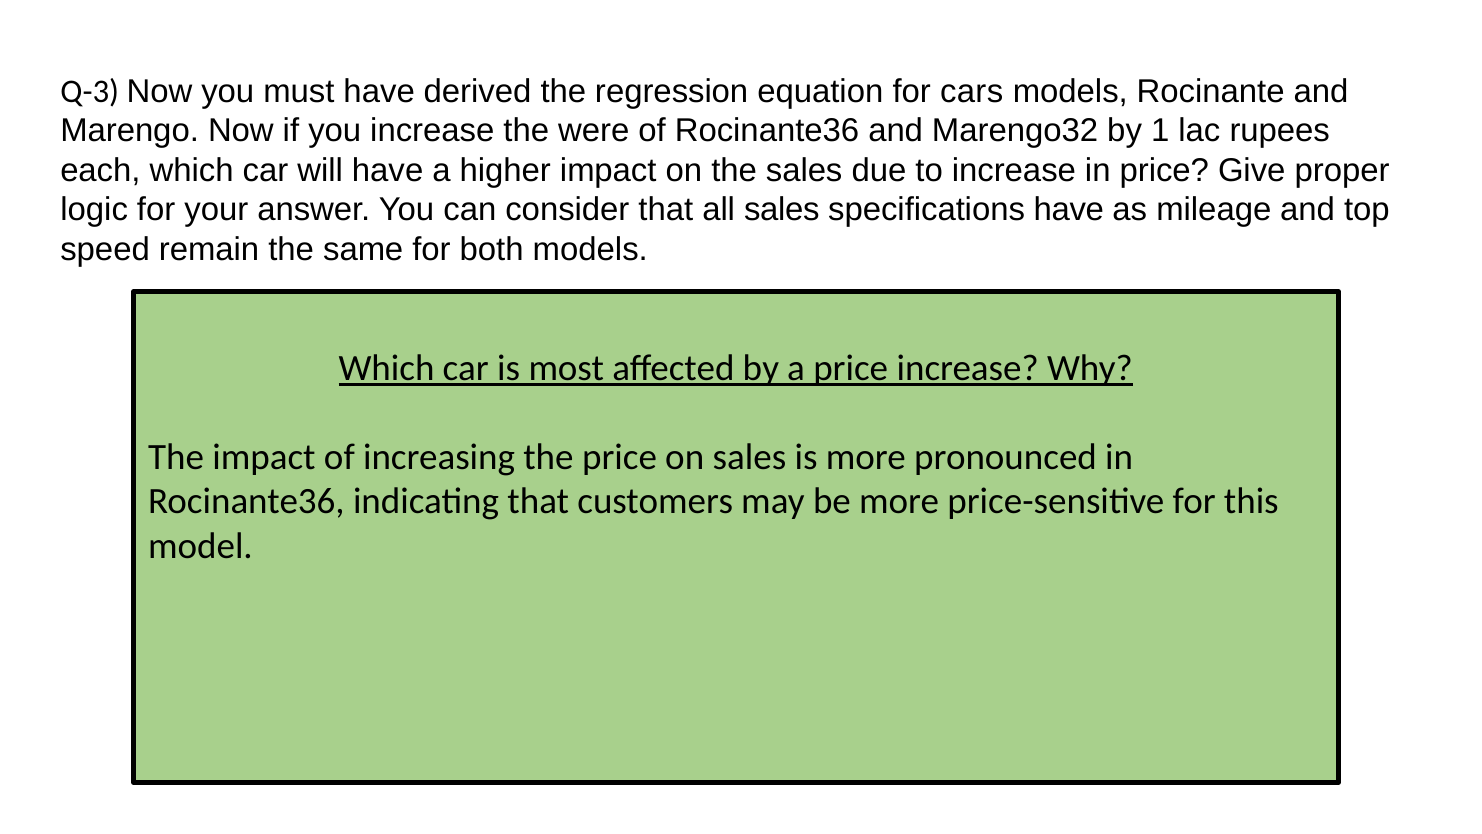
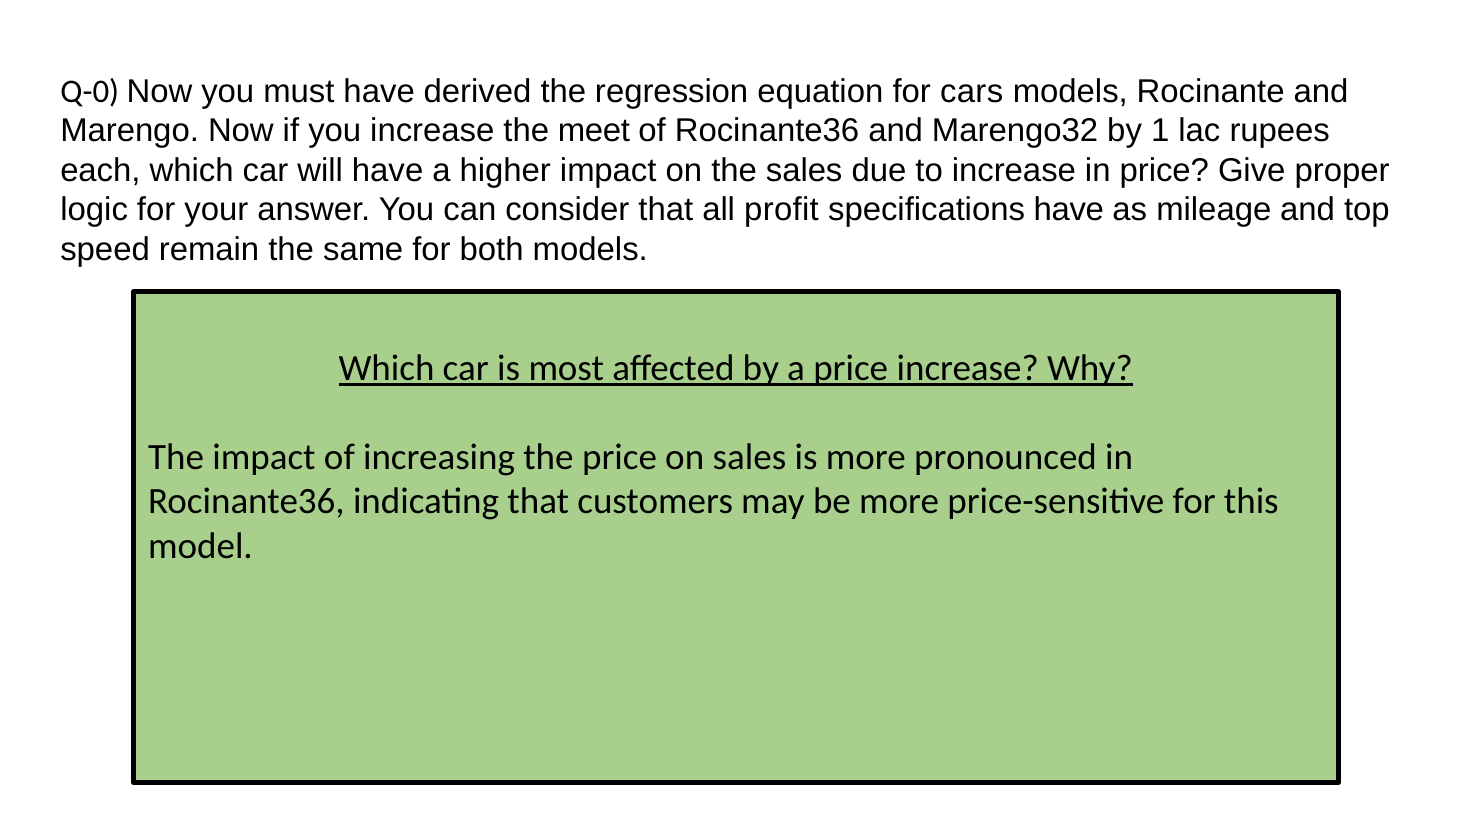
Q-3: Q-3 -> Q-0 (90, 91)
were: were -> meet (594, 131)
all sales: sales -> profit (781, 210)
